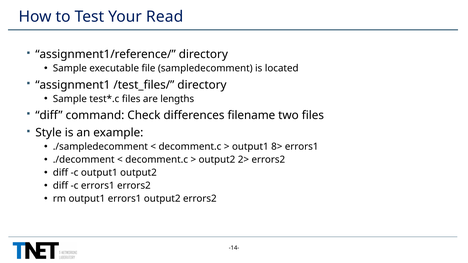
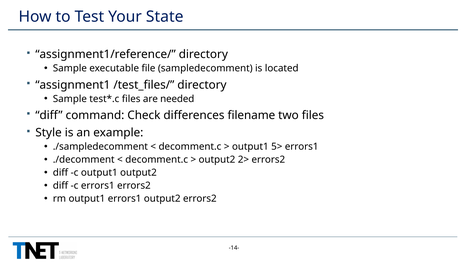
Read: Read -> State (165, 17)
lengths: lengths -> needed (177, 99)
8>: 8> -> 5> (277, 147)
